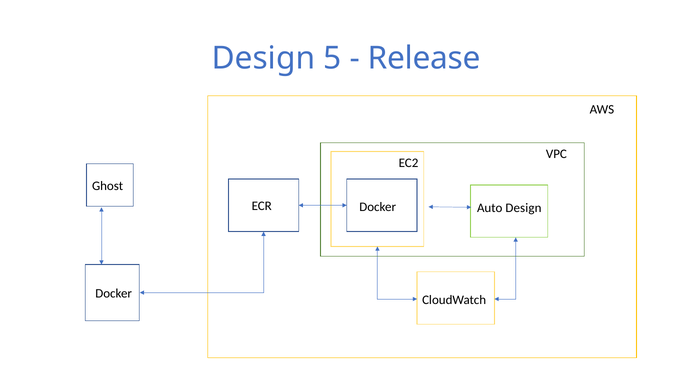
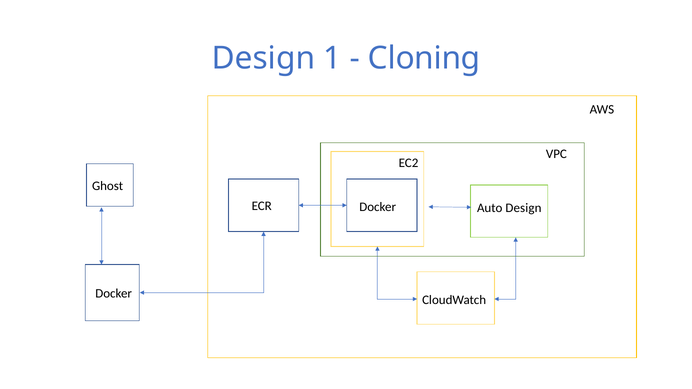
5: 5 -> 1 (332, 58)
Release: Release -> Cloning (424, 58)
